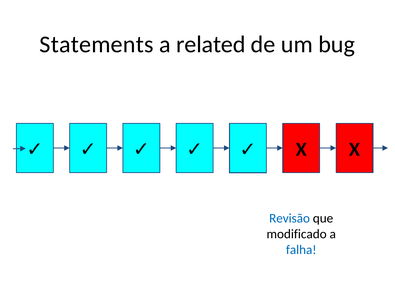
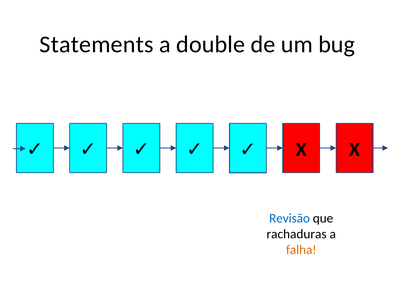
related: related -> double (211, 44)
modificado: modificado -> rachaduras (297, 234)
falha colour: blue -> orange (301, 250)
